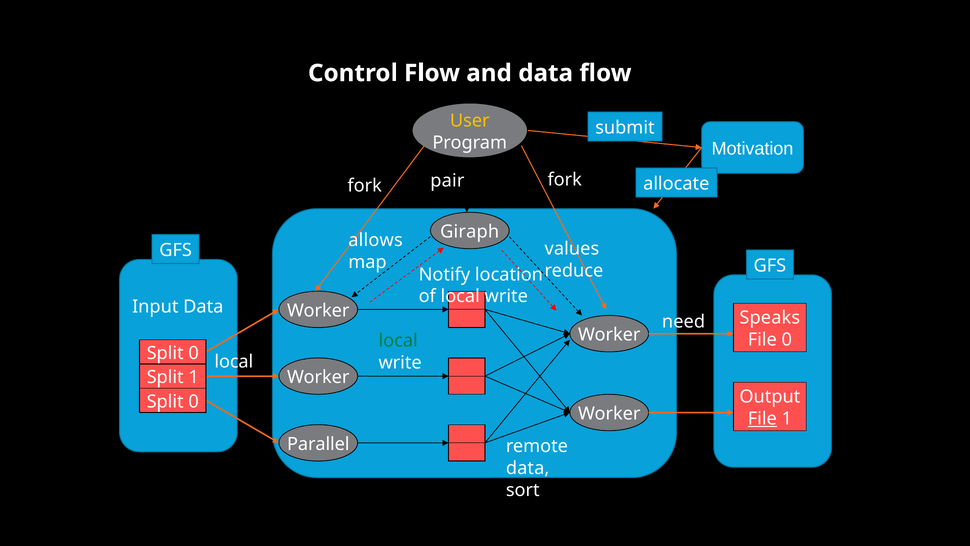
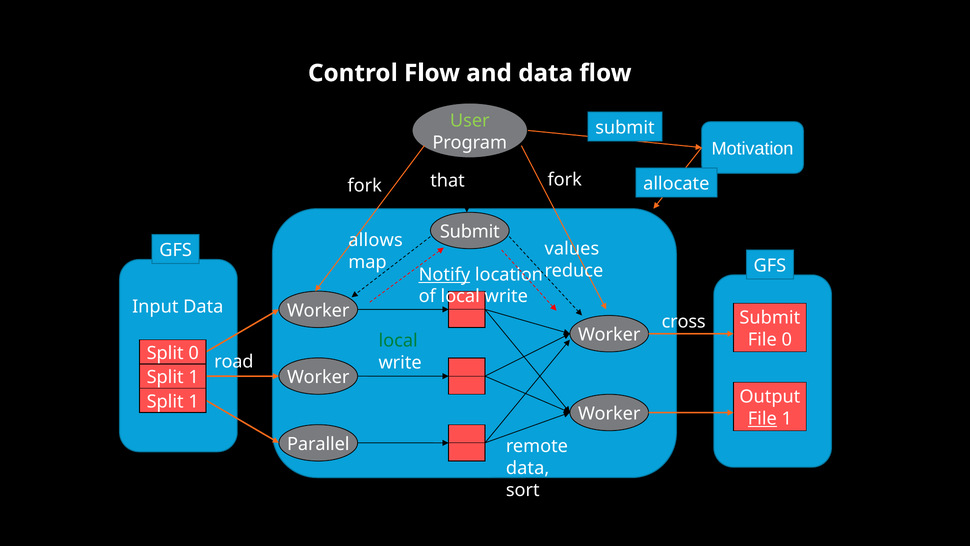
User colour: yellow -> light green (470, 121)
pair: pair -> that (448, 181)
Giraph: Giraph -> Submit (470, 232)
Notify underline: none -> present (444, 274)
Speaks: Speaks -> Submit (770, 318)
need: need -> cross (684, 321)
local: local -> road (234, 361)
0: 0 -> 1 (194, 401)
